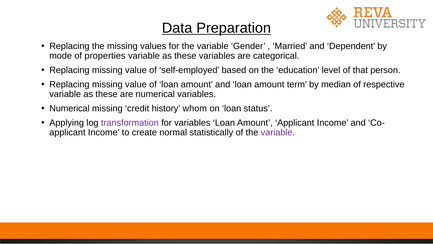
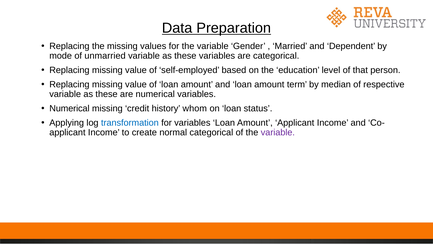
properties: properties -> unmarried (105, 56)
transformation colour: purple -> blue (130, 123)
normal statistically: statistically -> categorical (211, 132)
